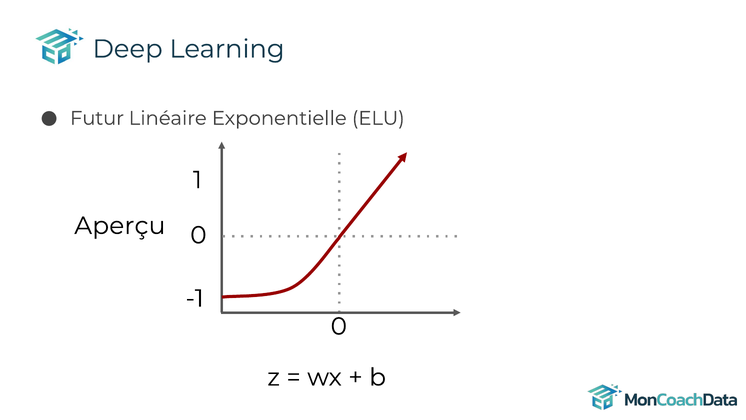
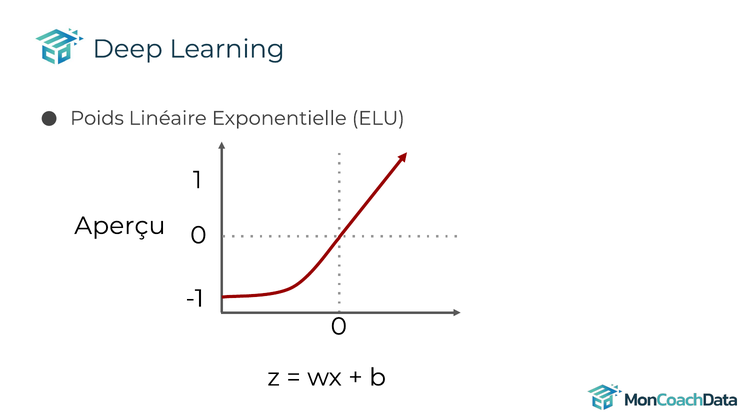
Futur: Futur -> Poids (97, 118)
